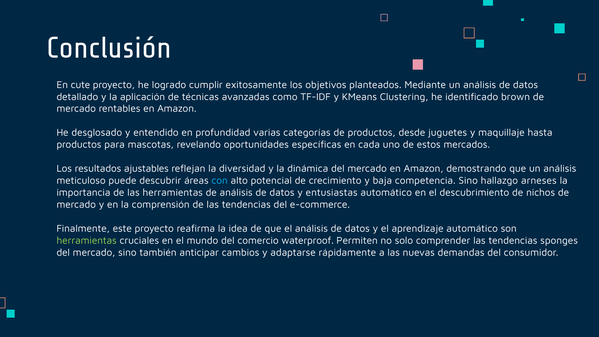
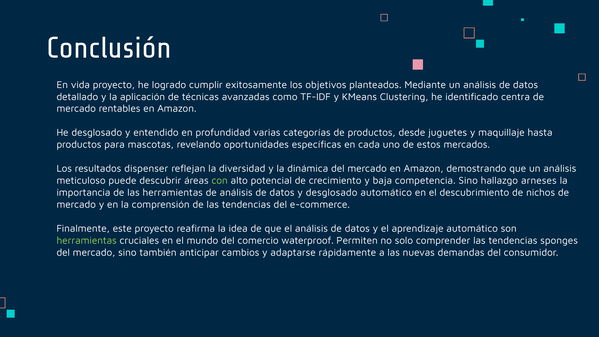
cute: cute -> vida (80, 85)
brown: brown -> centra (516, 97)
ajustables: ajustables -> dispenser (146, 169)
con colour: light blue -> light green (220, 181)
y entusiastas: entusiastas -> desglosado (332, 193)
